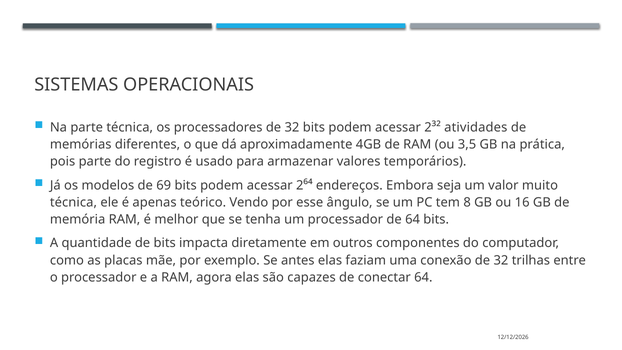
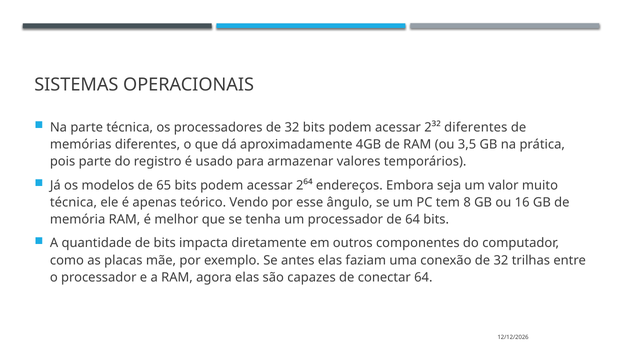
2³² atividades: atividades -> diferentes (476, 127)
69: 69 -> 65 (164, 185)
